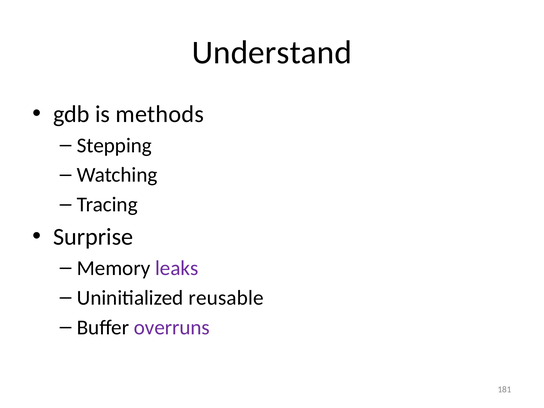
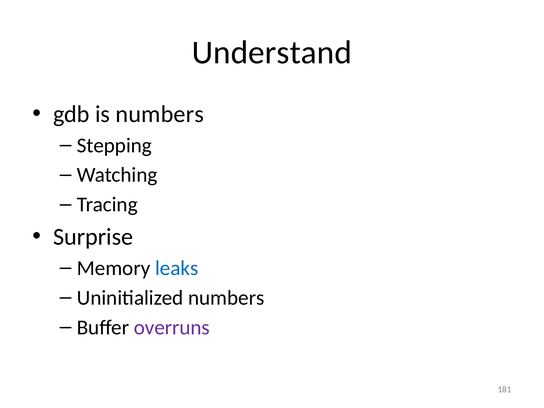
is methods: methods -> numbers (160, 114)
leaks colour: purple -> blue (177, 268)
Uninitialized reusable: reusable -> numbers (226, 298)
